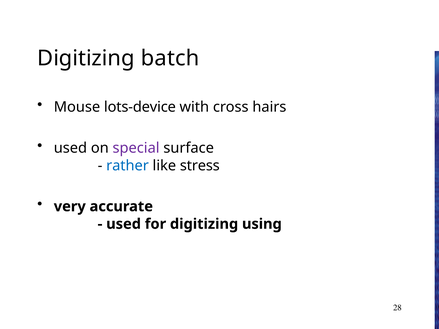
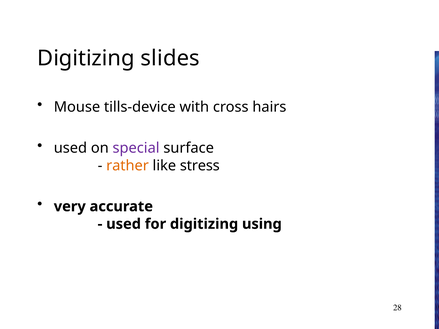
batch: batch -> slides (170, 58)
lots-device: lots-device -> tills-device (140, 107)
rather colour: blue -> orange (127, 166)
